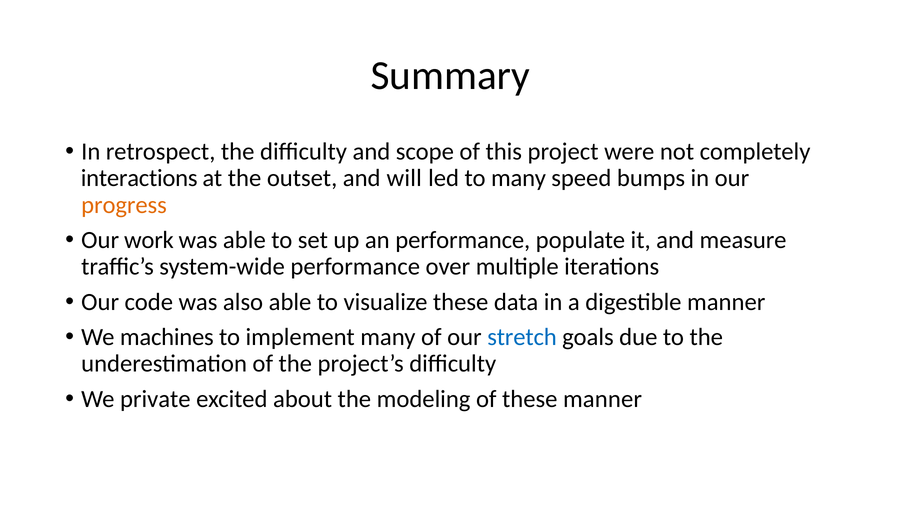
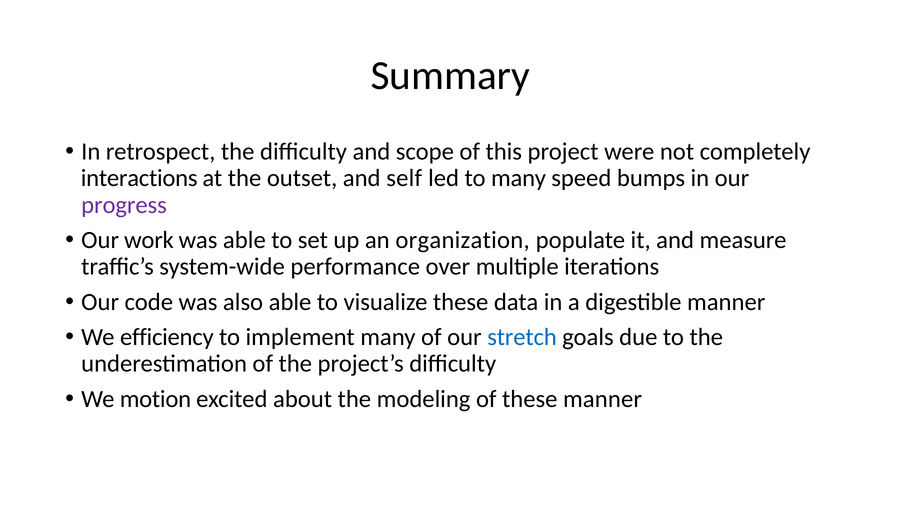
will: will -> self (404, 178)
progress colour: orange -> purple (124, 205)
an performance: performance -> organization (463, 240)
machines: machines -> efficiency (167, 337)
private: private -> motion (155, 399)
